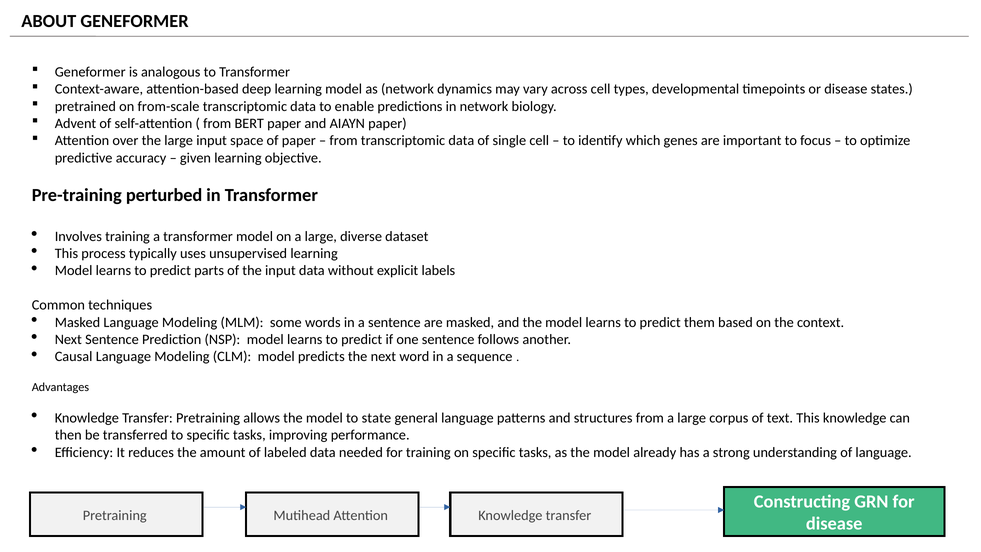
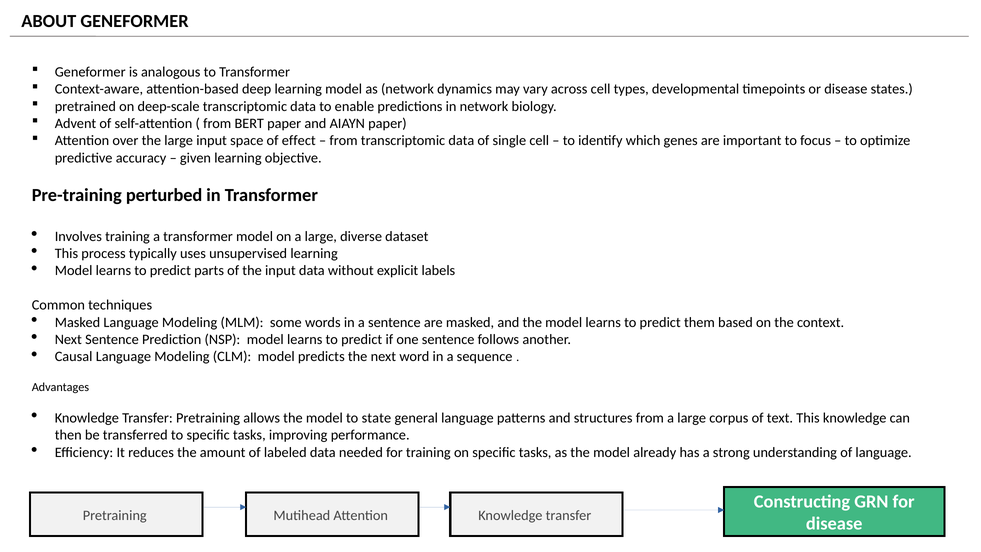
from-scale: from-scale -> deep-scale (169, 106)
of paper: paper -> effect (299, 141)
